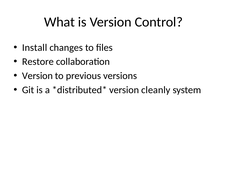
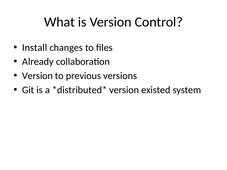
Restore: Restore -> Already (38, 62)
cleanly: cleanly -> existed (156, 90)
